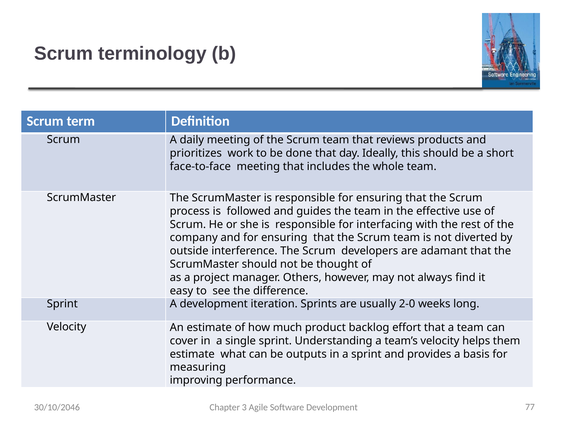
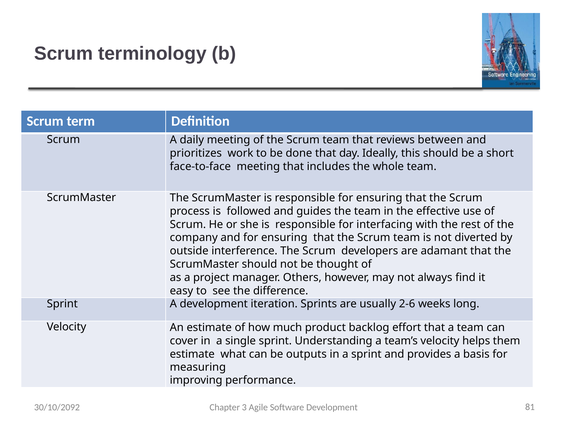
products: products -> between (440, 140)
2-0: 2-0 -> 2-6 (407, 304)
30/10/2046: 30/10/2046 -> 30/10/2092 (57, 407)
77: 77 -> 81 (530, 407)
